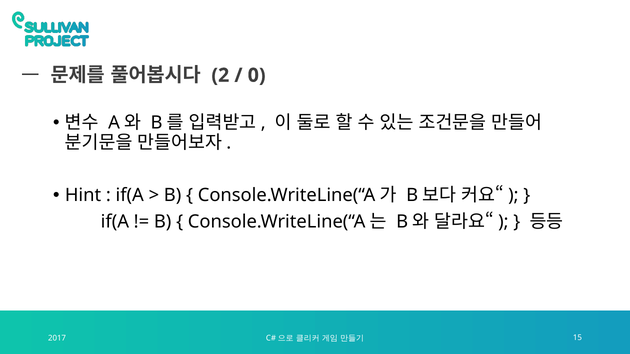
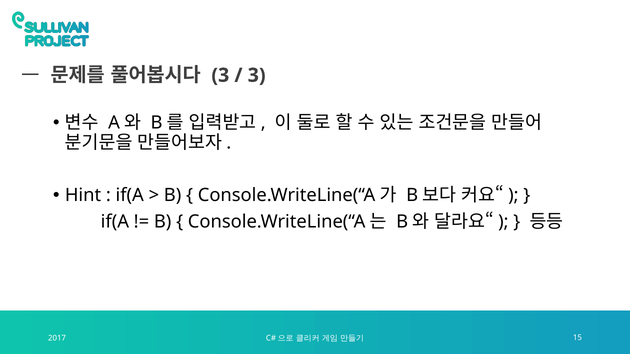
2: 2 -> 3 (220, 75)
0: 0 -> 3 (257, 75)
